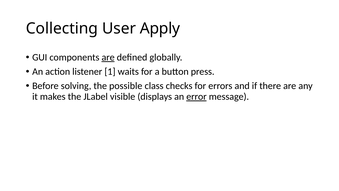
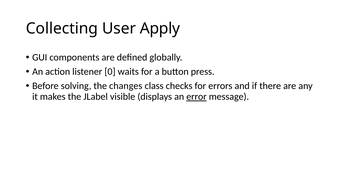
are underline: present -> none (108, 57)
1: 1 -> 0 (110, 72)
possible: possible -> changes (126, 86)
